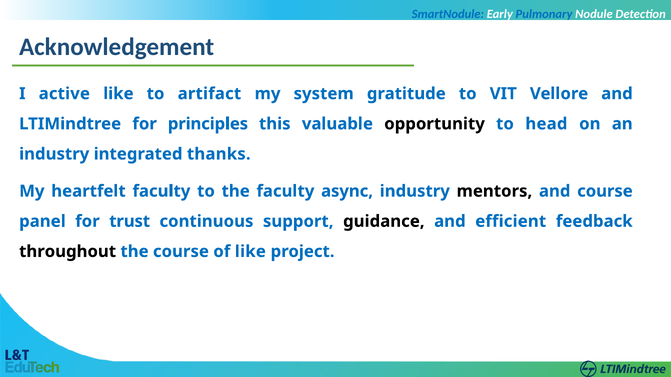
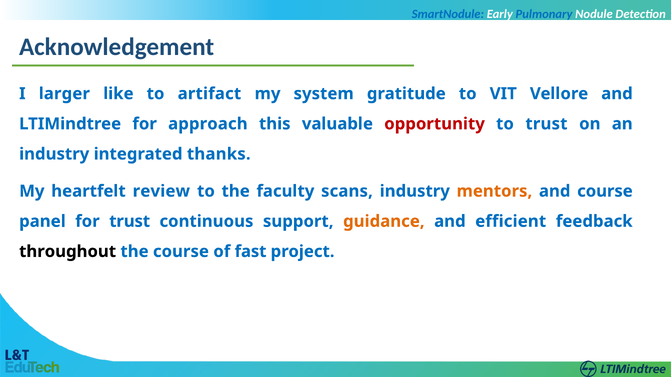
active: active -> larger (64, 94)
principles: principles -> approach (208, 124)
opportunity colour: black -> red (435, 124)
to head: head -> trust (546, 124)
heartfelt faculty: faculty -> review (161, 191)
async: async -> scans (347, 191)
mentors colour: black -> orange (494, 191)
guidance colour: black -> orange (384, 222)
of like: like -> fast (251, 252)
